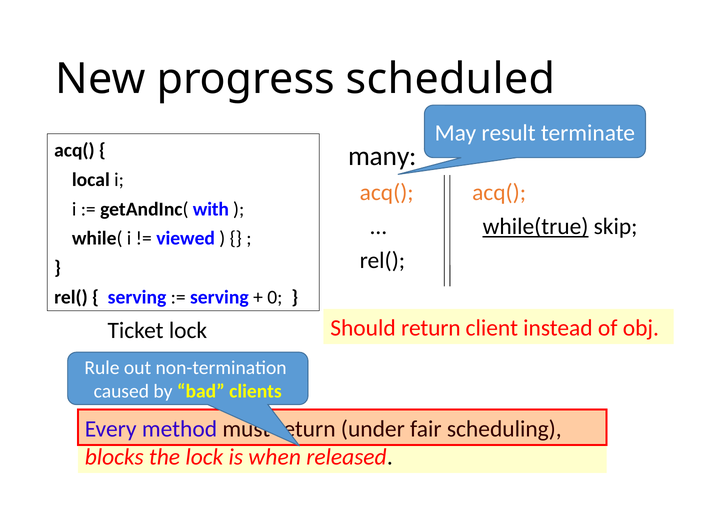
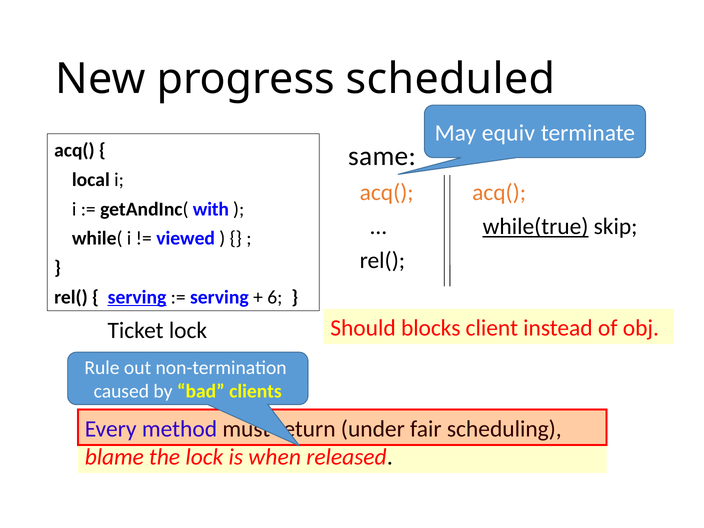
result: result -> equiv (508, 133)
many: many -> same (382, 156)
serving underline: none -> present (137, 297)
0: 0 -> 6 (275, 297)
Should return: return -> blocks (431, 328)
blocks: blocks -> blame (114, 457)
